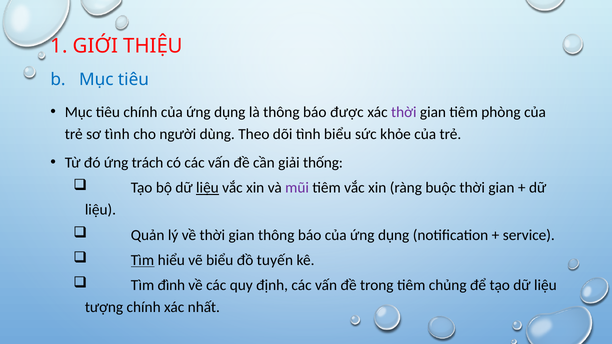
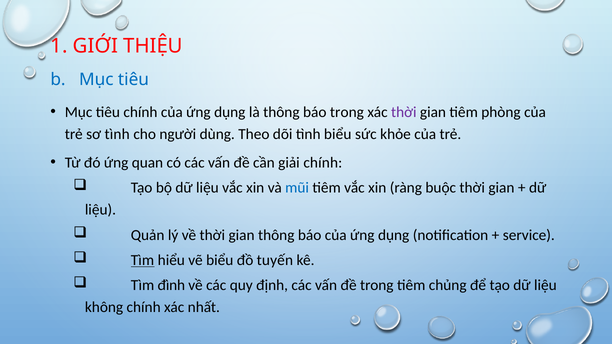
báo được: được -> trong (347, 112)
trách: trách -> quan (147, 163)
giải thống: thống -> chính (323, 163)
liệu underline: present -> none (207, 188)
mũi colour: purple -> blue (297, 188)
tượng: tượng -> không (104, 308)
